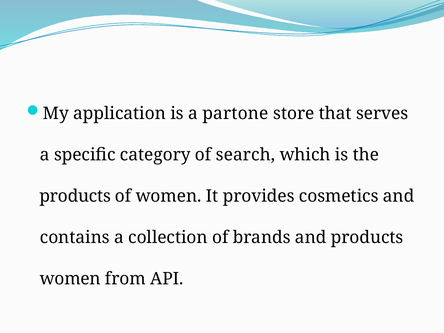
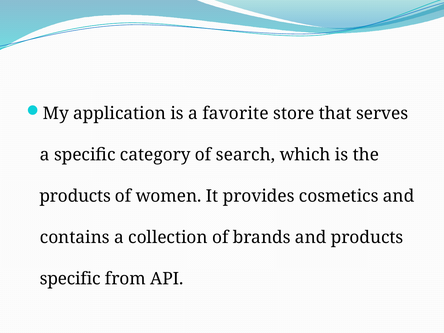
partone: partone -> favorite (235, 113)
women: women -> specific (70, 279)
